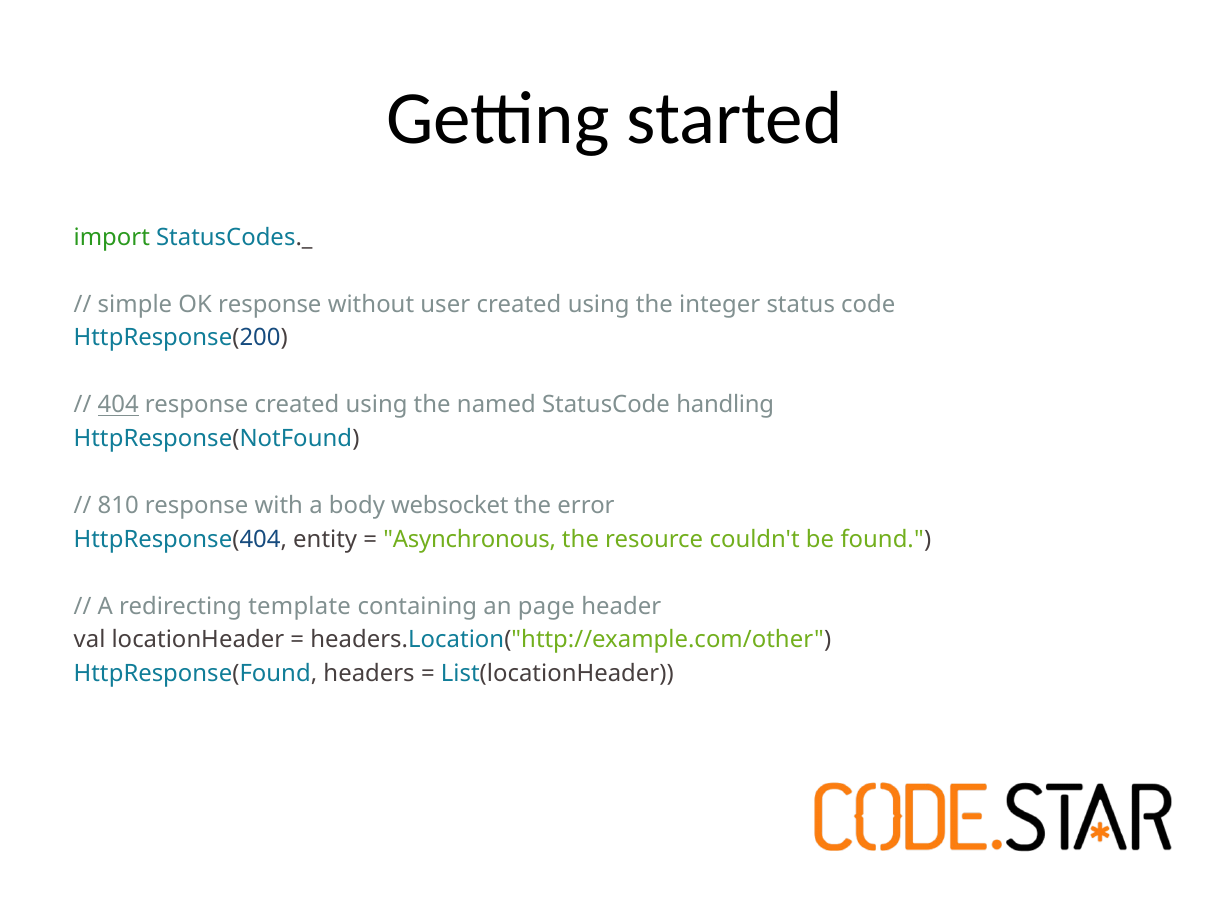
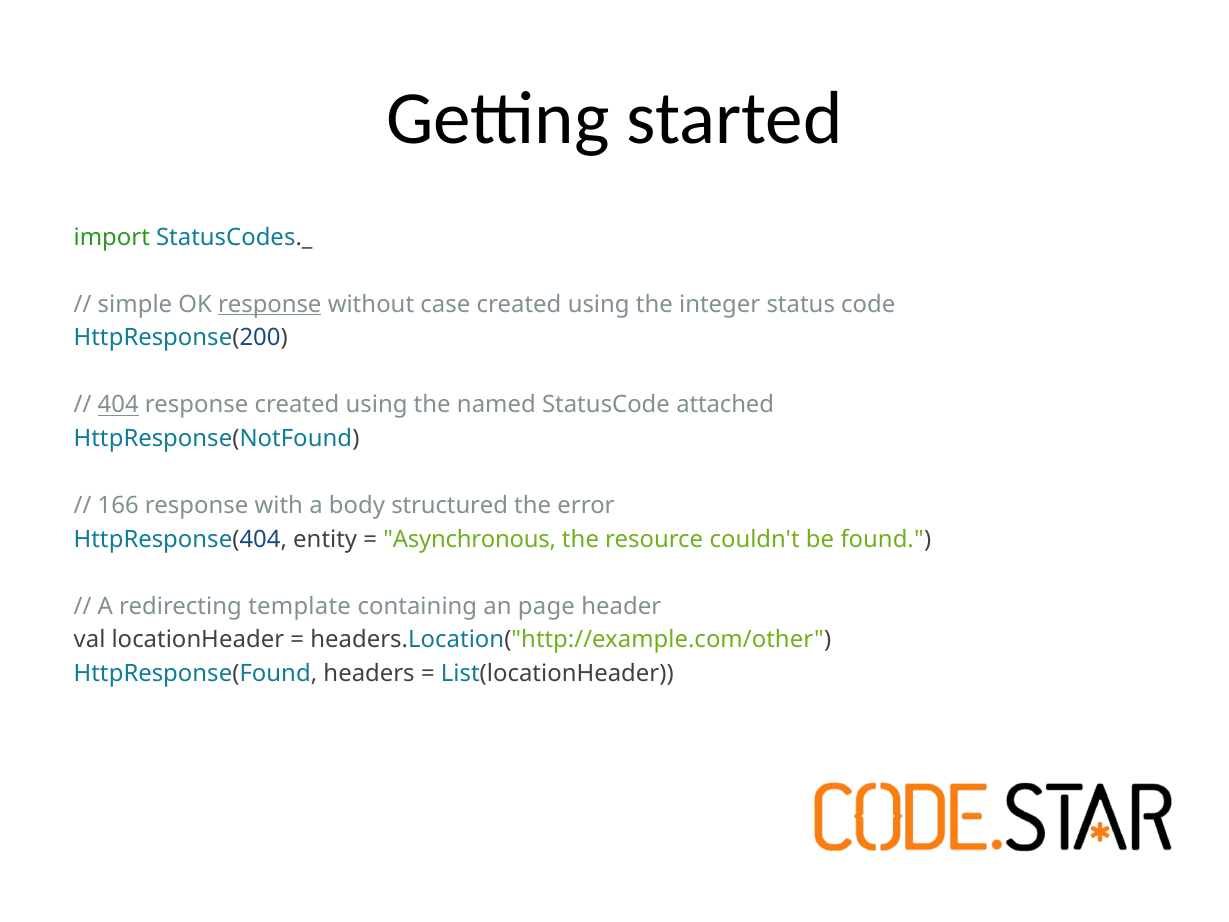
response underline: none -> present (270, 304)
user: user -> case (445, 304)
handling: handling -> attached (725, 405)
810: 810 -> 166 (118, 506)
websocket: websocket -> structured (450, 506)
